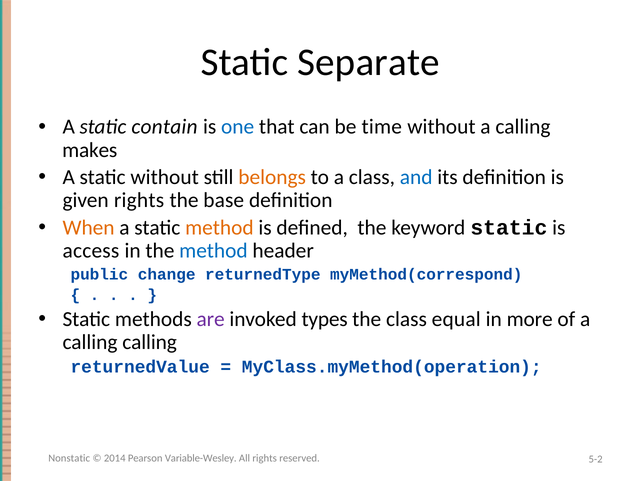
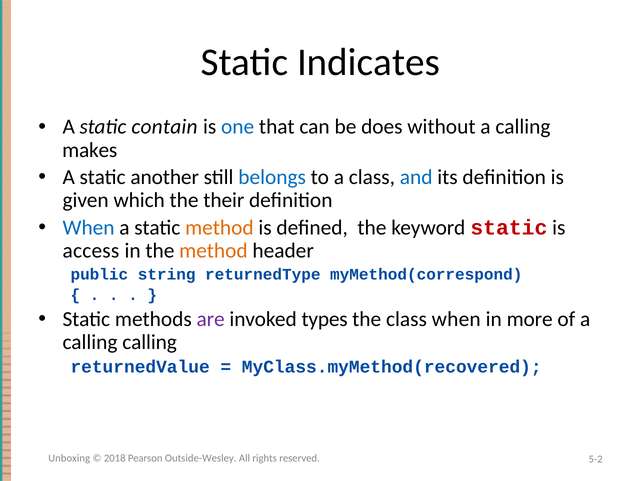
Separate: Separate -> Indicates (369, 62)
time: time -> does (382, 127)
static without: without -> another (165, 177)
belongs colour: orange -> blue (272, 177)
given rights: rights -> which (139, 200)
base: base -> their (224, 200)
When colour: orange -> blue (89, 228)
static colour: black -> red (509, 228)
method colour: blue -> orange (213, 251)
change: change -> string (167, 274)
class equal: equal -> when (456, 319)
MyClass.myMethod(operation: MyClass.myMethod(operation -> MyClass.myMethod(recovered (392, 367)
Nonstatic: Nonstatic -> Unboxing (69, 458)
2014: 2014 -> 2018 (115, 458)
Variable-Wesley: Variable-Wesley -> Outside-Wesley (201, 458)
